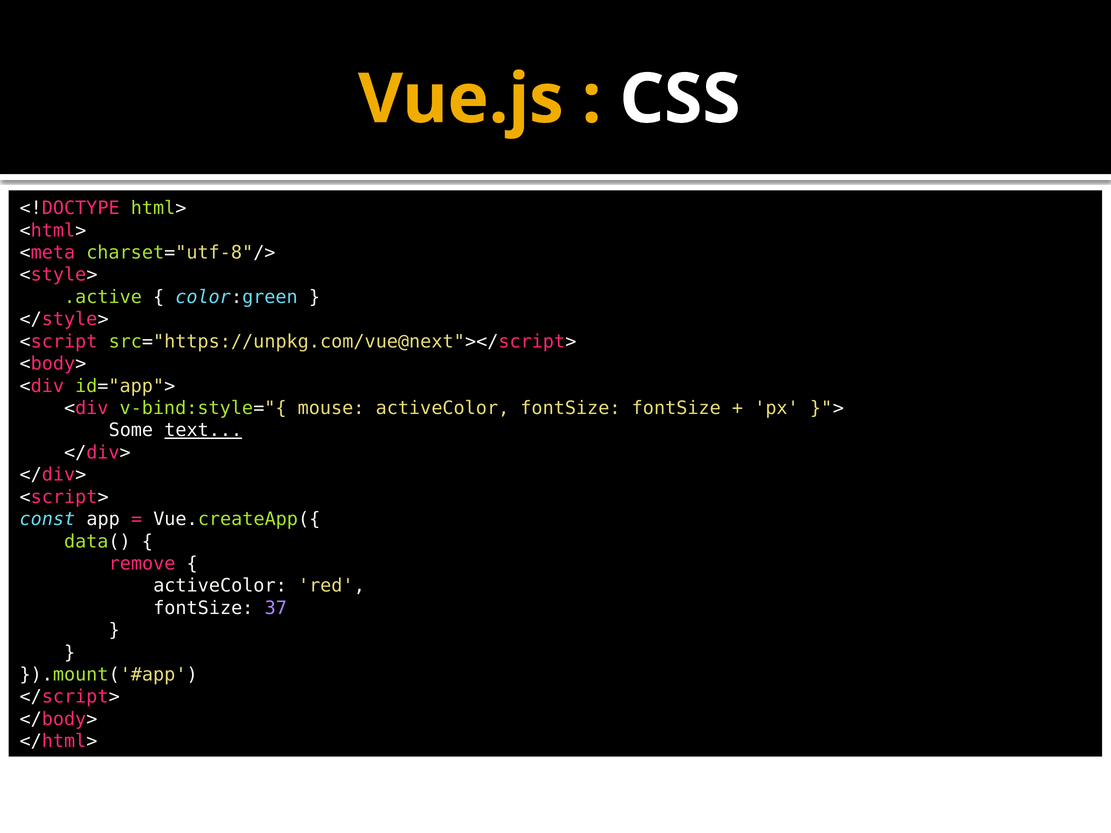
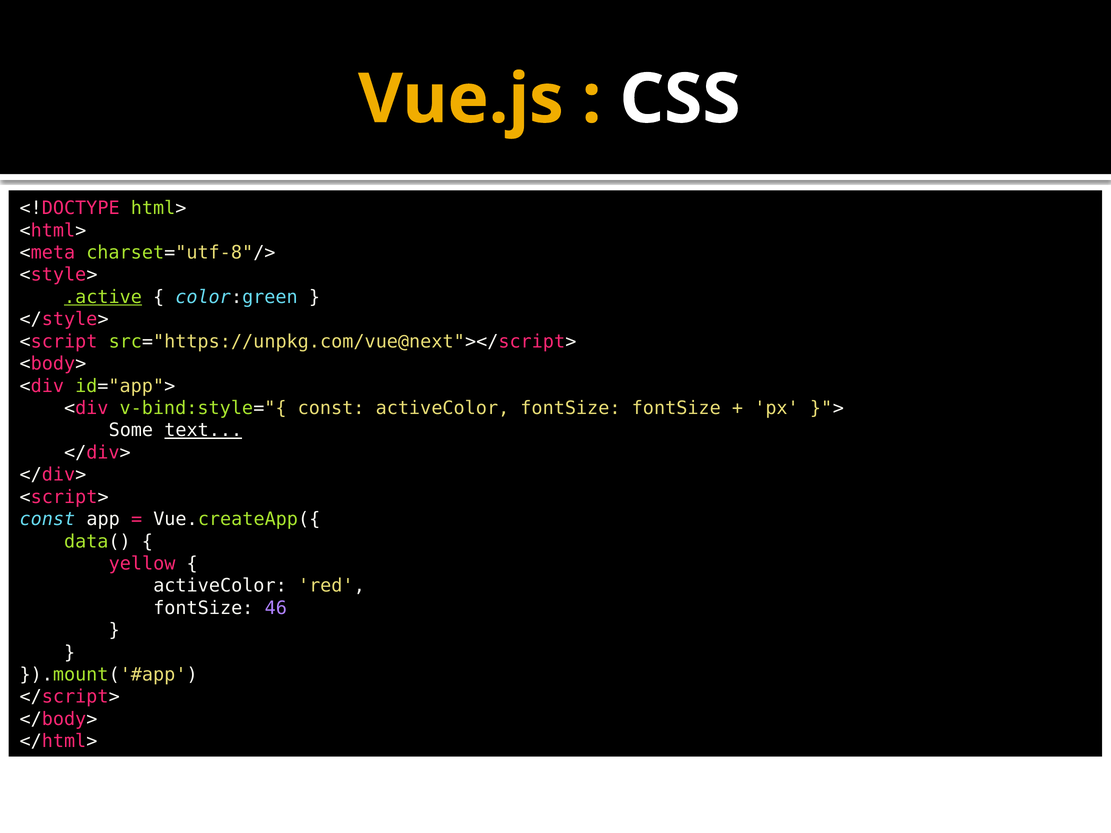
.active underline: none -> present (103, 297)
v-bind:style="{ mouse: mouse -> const (331, 408)
remove: remove -> yellow (142, 564)
37: 37 -> 46 (276, 608)
